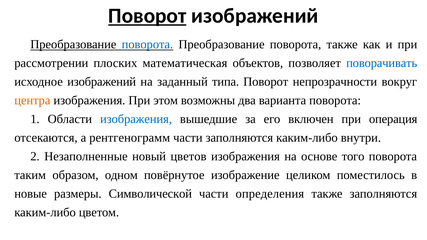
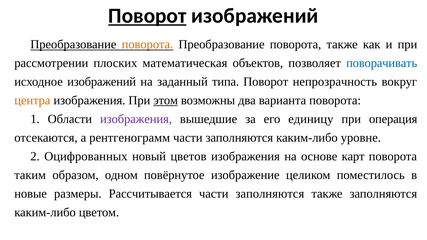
поворота colour: blue -> orange (147, 44)
непрозрачности: непрозрачности -> непрозрачность (335, 82)
этом underline: none -> present (166, 100)
изображения colour: blue -> purple (136, 119)
включен: включен -> единицу (311, 119)
внутри: внутри -> уровне (361, 138)
Незаполненные: Незаполненные -> Оцифрованных (86, 157)
того: того -> карт (353, 157)
Символической: Символической -> Рассчитывается (150, 194)
определения: определения -> заполняются (270, 194)
